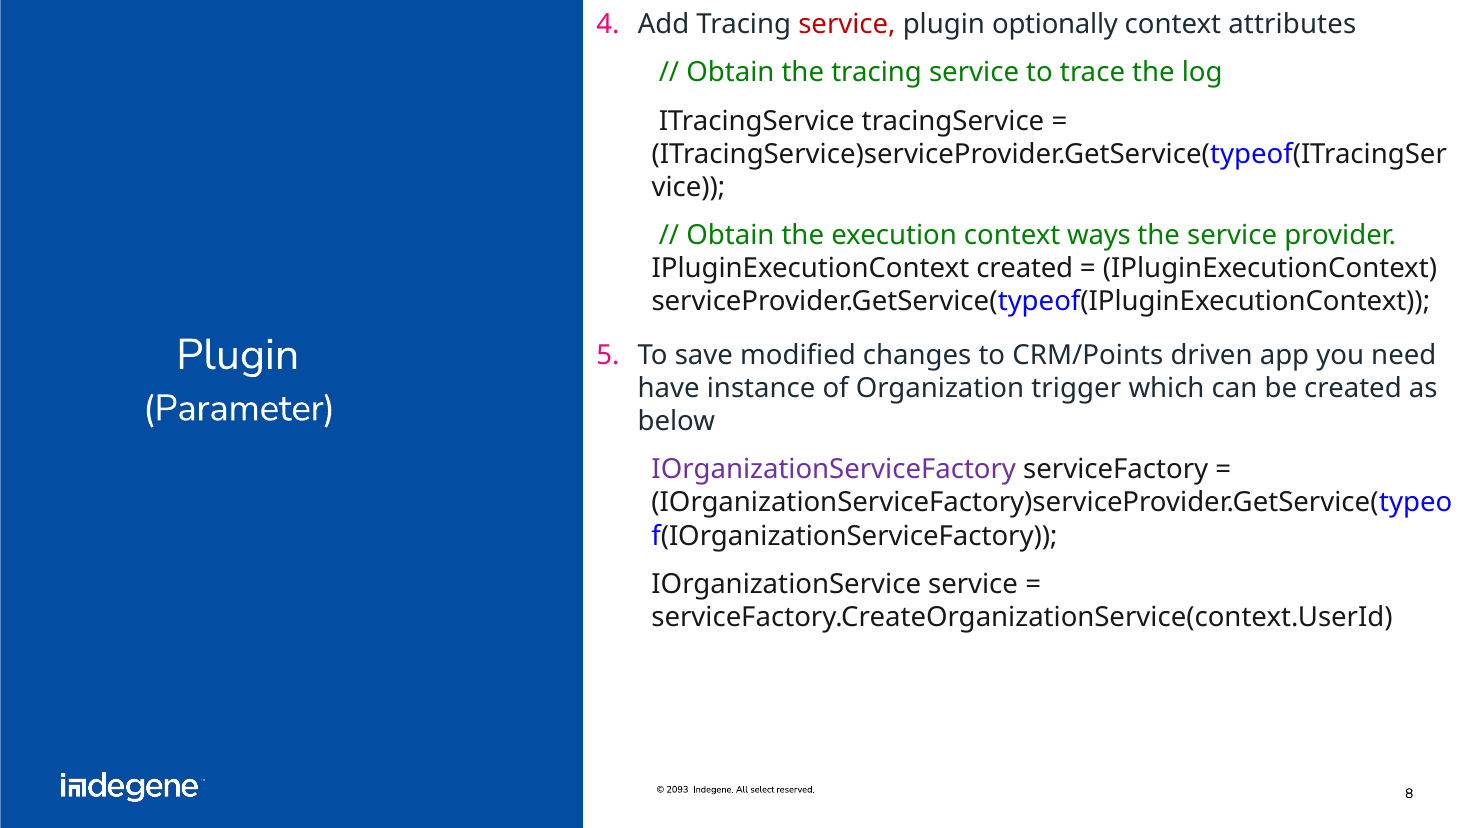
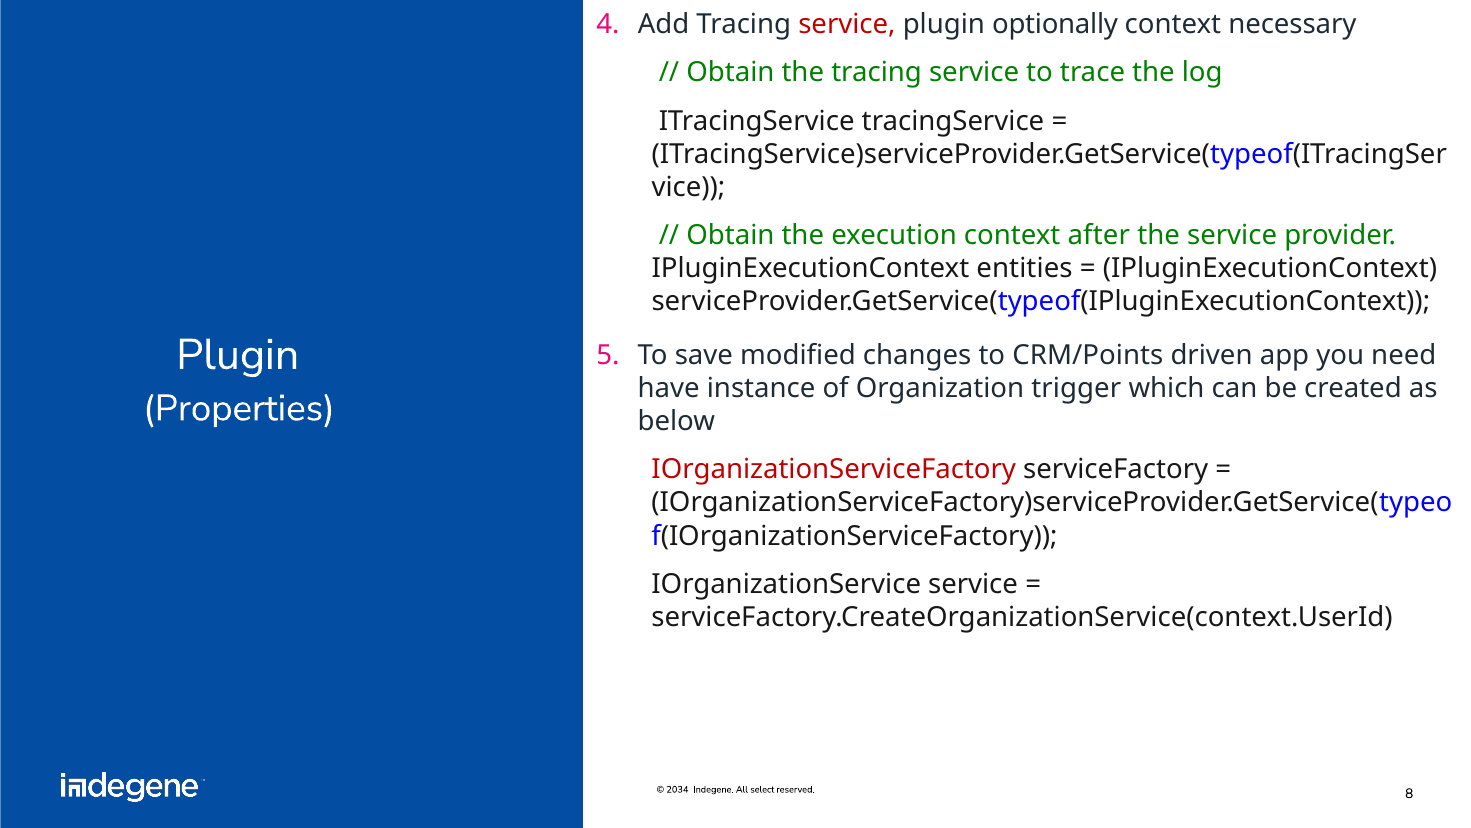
attributes: attributes -> necessary (1292, 24)
ways: ways -> after (1099, 235)
IPluginExecutionContext created: created -> entities (1025, 269)
Parameter: Parameter -> Properties (239, 408)
IOrganizationServiceFactory colour: purple -> red (834, 469)
2093: 2093 -> 2034 (677, 789)
